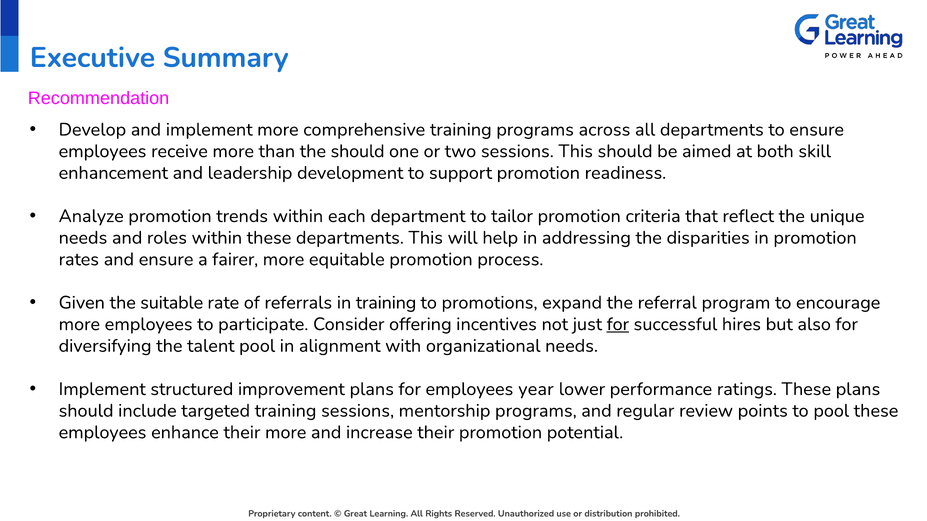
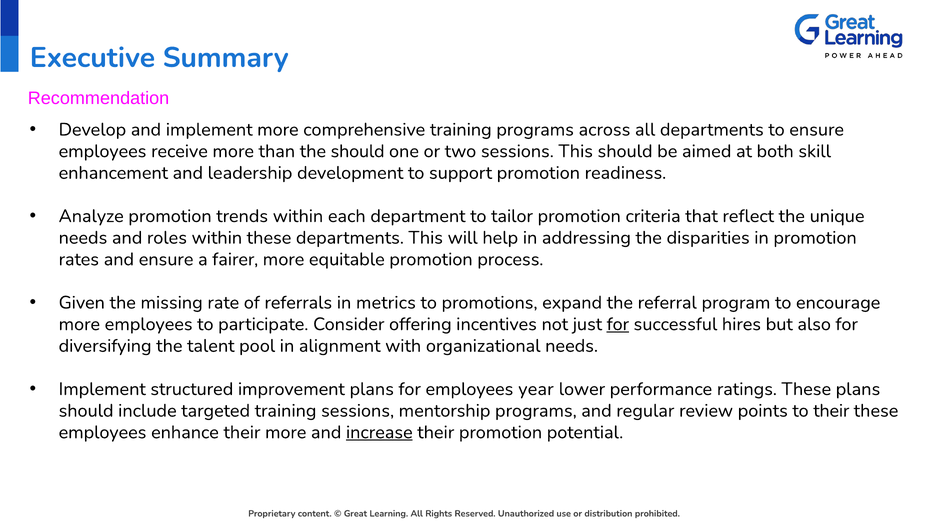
suitable: suitable -> missing (172, 303)
in training: training -> metrics (386, 303)
to pool: pool -> their (831, 411)
increase underline: none -> present (379, 433)
